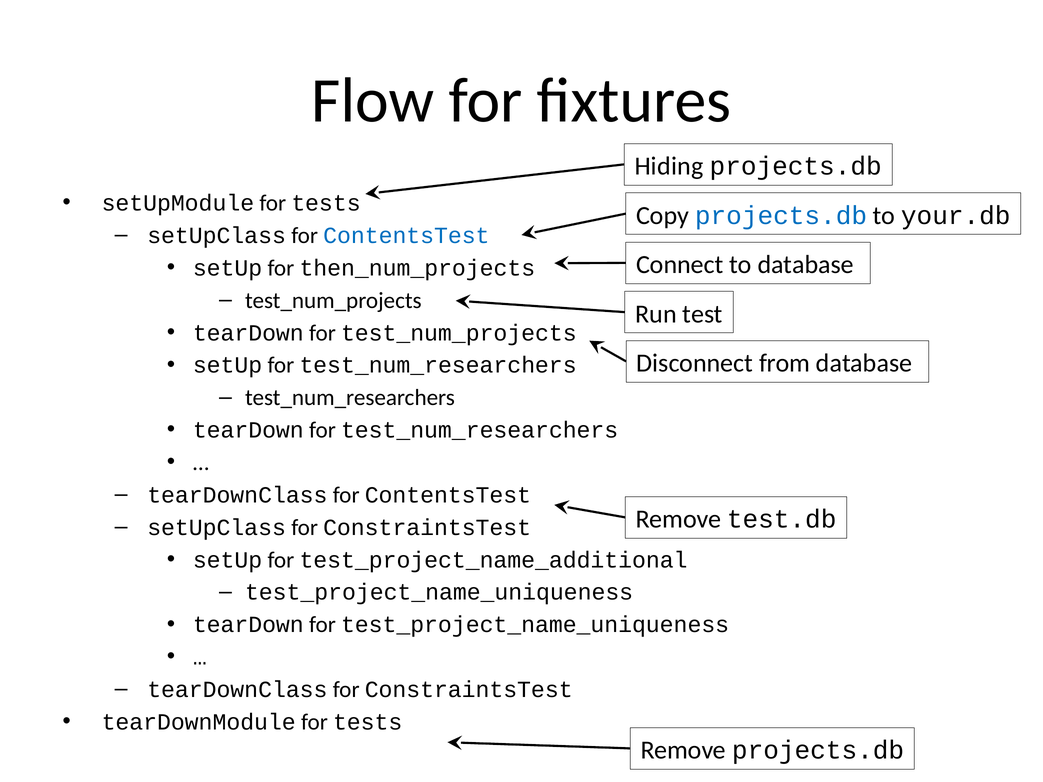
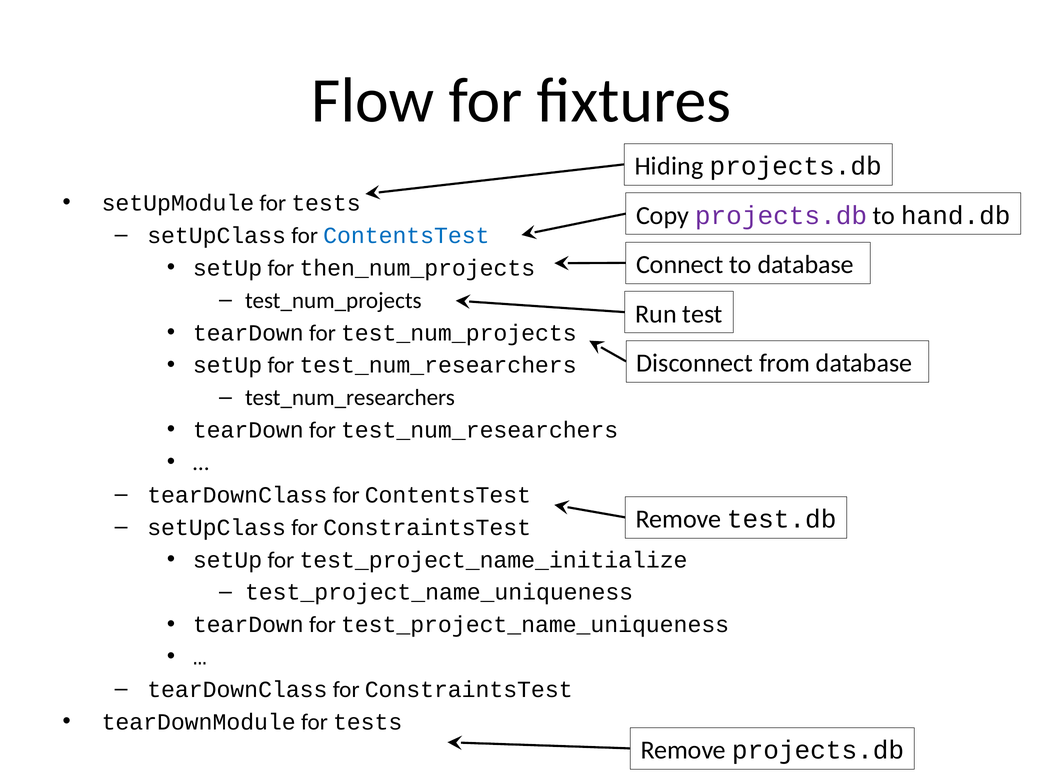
projects.db colour: blue -> purple (781, 216)
your.db: your.db -> hand.db (956, 216)
test_project_name_additional: test_project_name_additional -> test_project_name_initialize (494, 560)
